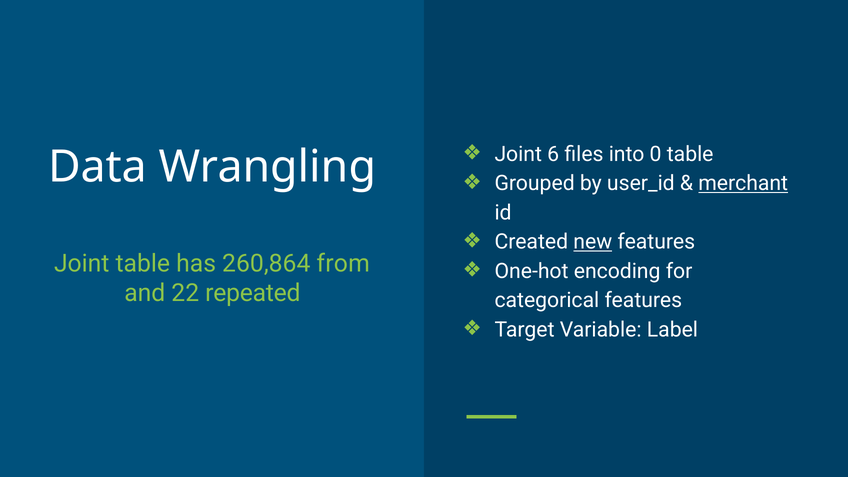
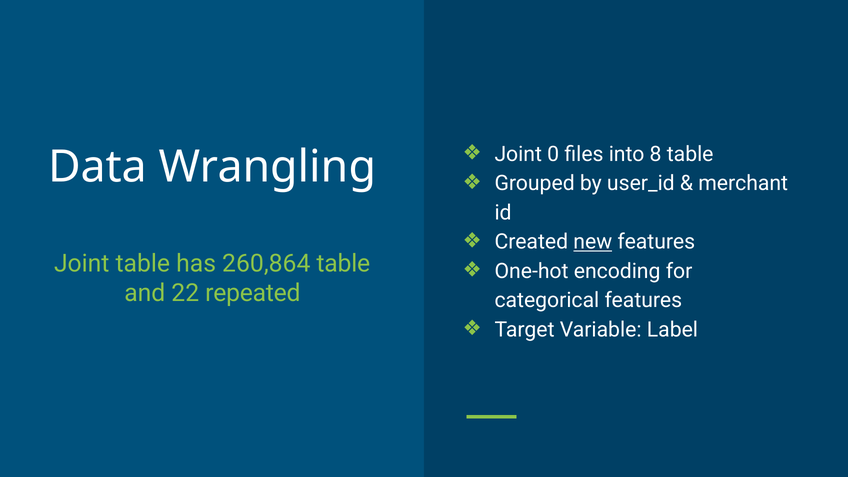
6: 6 -> 0 (553, 154)
0: 0 -> 8 (656, 154)
merchant underline: present -> none (743, 183)
260,864 from: from -> table (343, 264)
